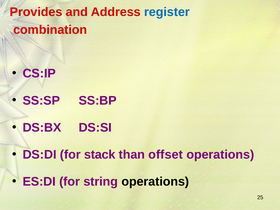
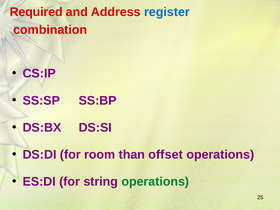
Provides: Provides -> Required (36, 12)
stack: stack -> room (100, 155)
operations colour: black -> green (155, 182)
